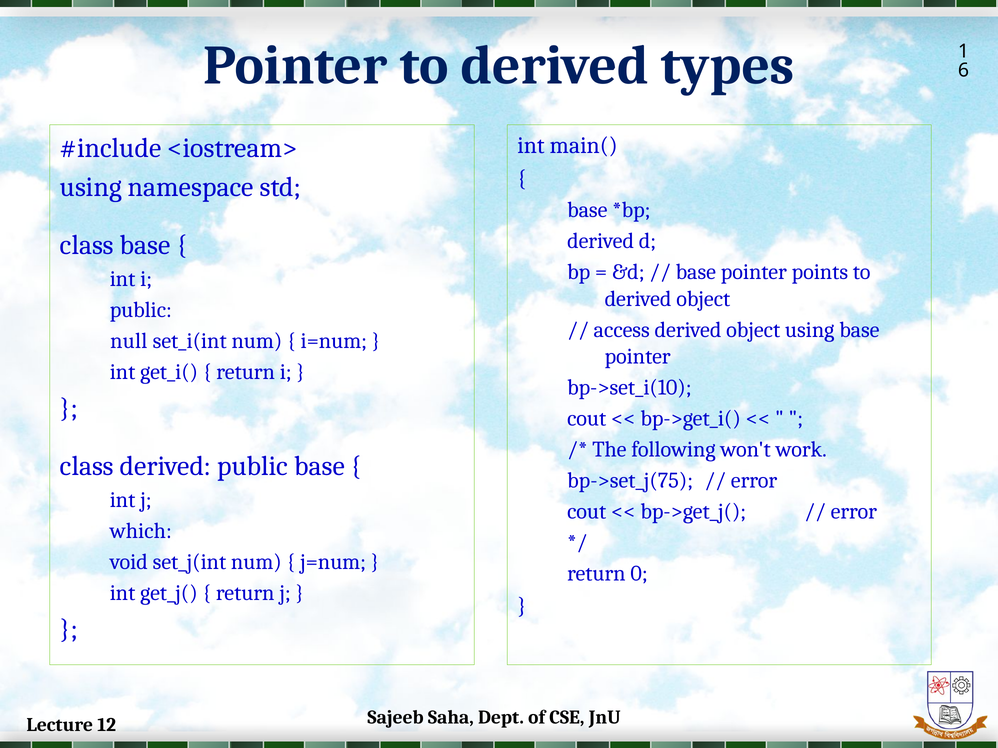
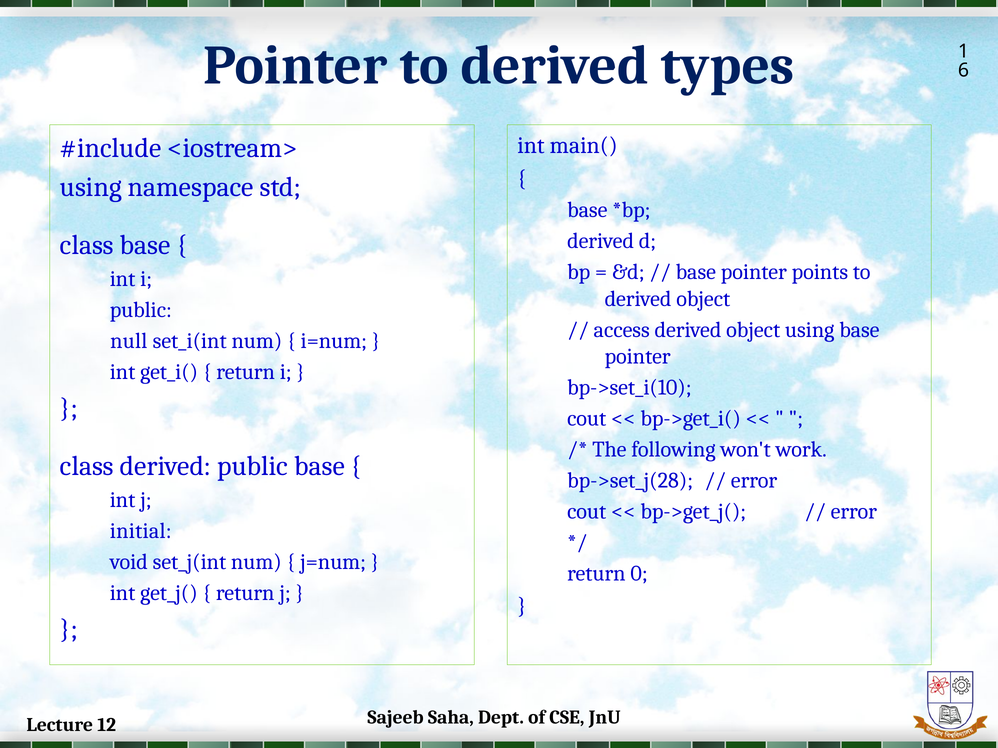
bp->set_j(75: bp->set_j(75 -> bp->set_j(28 (630, 481)
which: which -> initial (141, 531)
